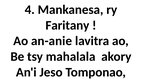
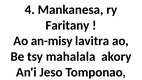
an-anie: an-anie -> an-misy (52, 41)
